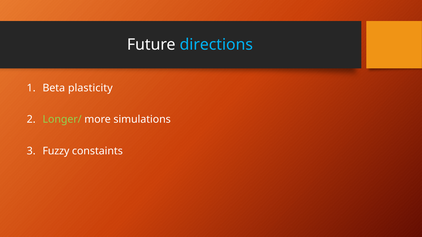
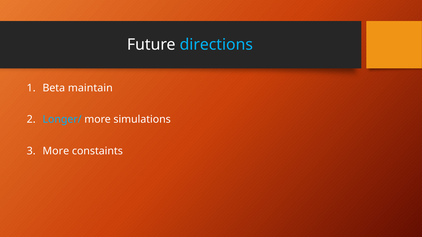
plasticity: plasticity -> maintain (90, 88)
Longer/ colour: light green -> light blue (62, 120)
Fuzzy: Fuzzy -> More (56, 151)
